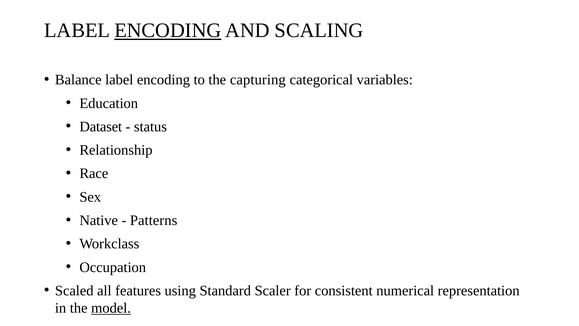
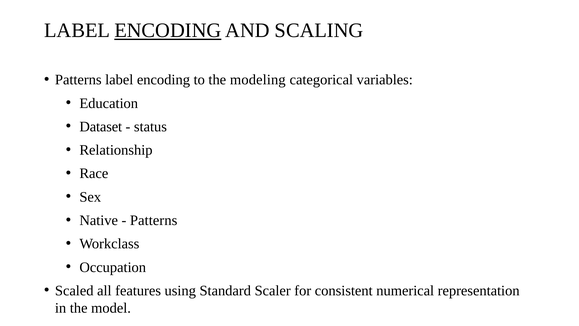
Balance: Balance -> Patterns (78, 80)
capturing: capturing -> modeling (258, 80)
model underline: present -> none (111, 308)
